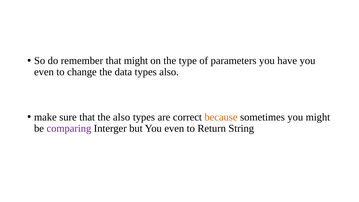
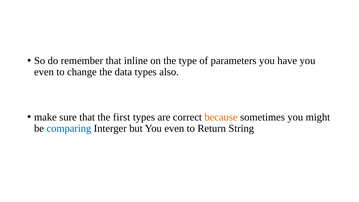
that might: might -> inline (136, 61)
the also: also -> first (122, 117)
comparing colour: purple -> blue (69, 128)
